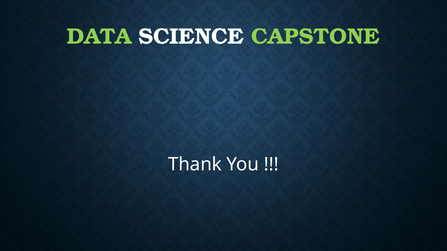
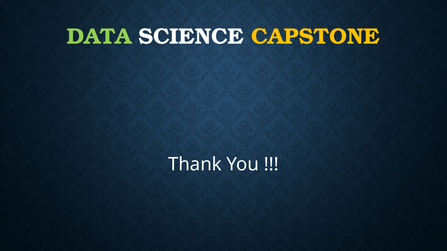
CAPSTONE colour: light green -> yellow (315, 37)
